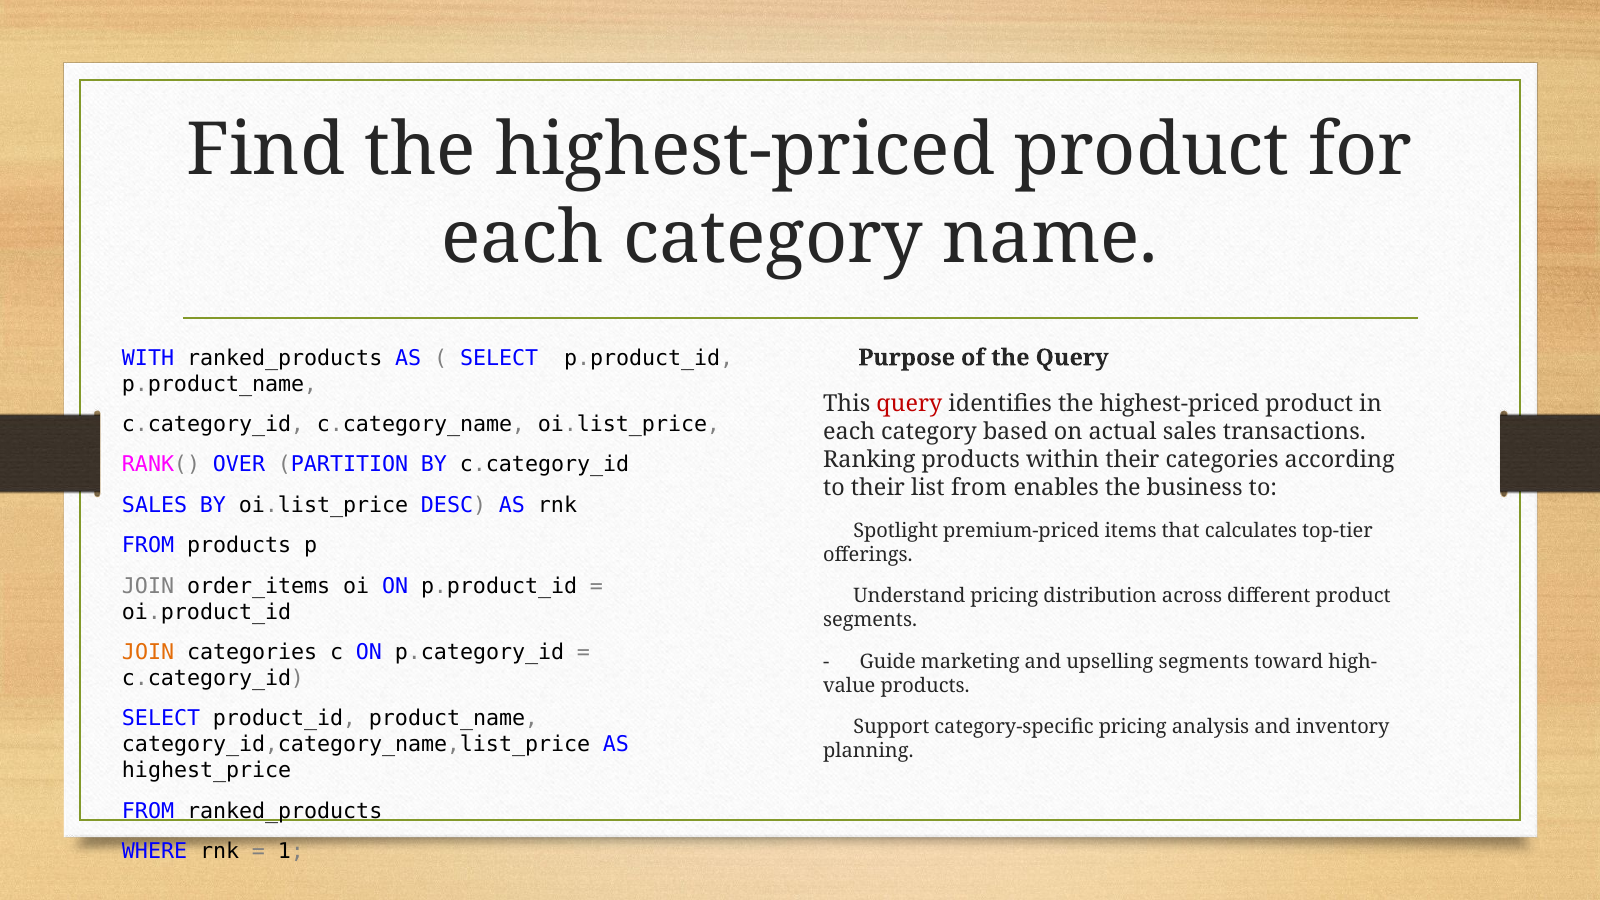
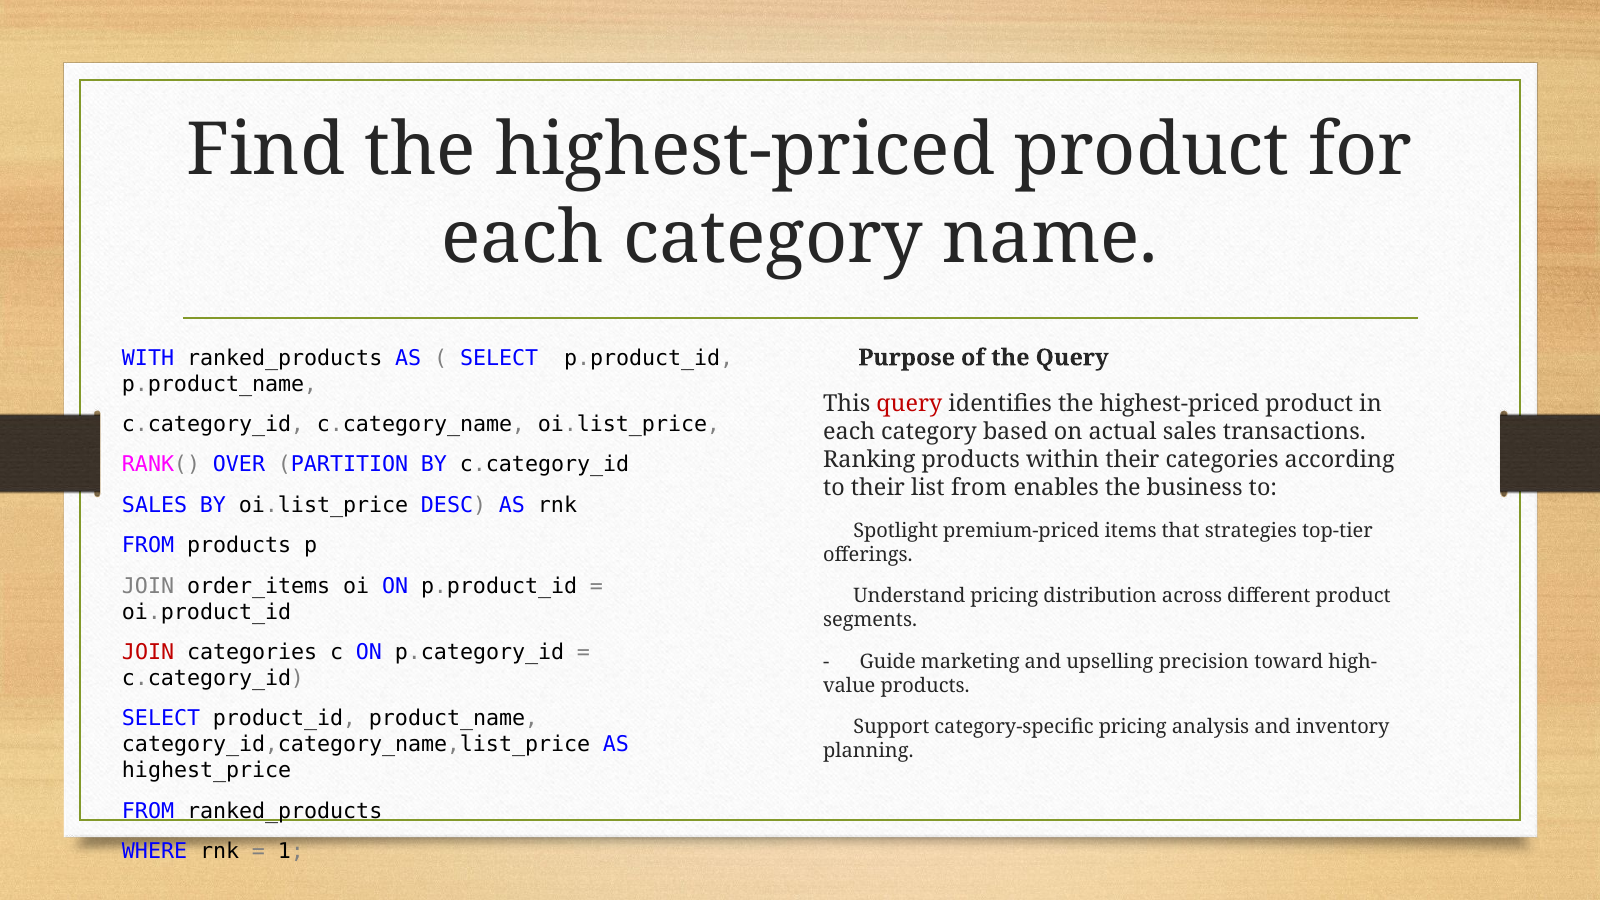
calculates: calculates -> strategies (1251, 531)
JOIN colour: orange -> red (148, 652)
upselling segments: segments -> precision (1204, 661)
